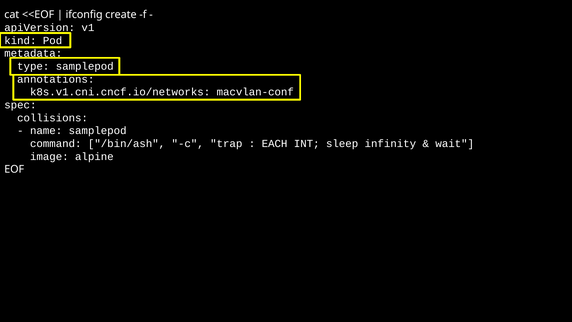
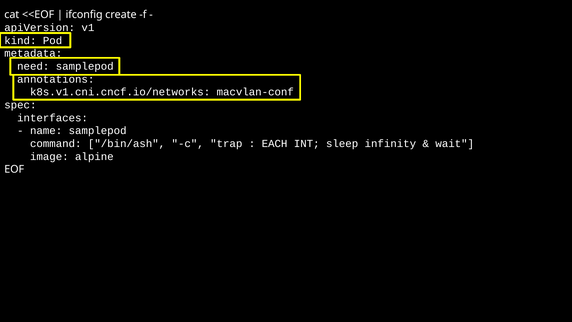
type: type -> need (33, 66)
collisions: collisions -> interfaces (53, 118)
